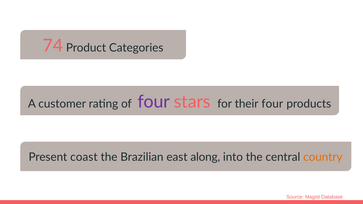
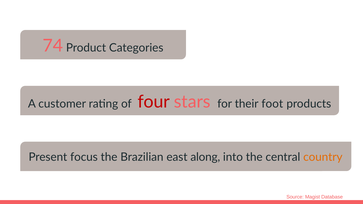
four colour: purple -> red (154, 102)
their four: four -> foot (272, 104)
coast: coast -> focus (84, 157)
